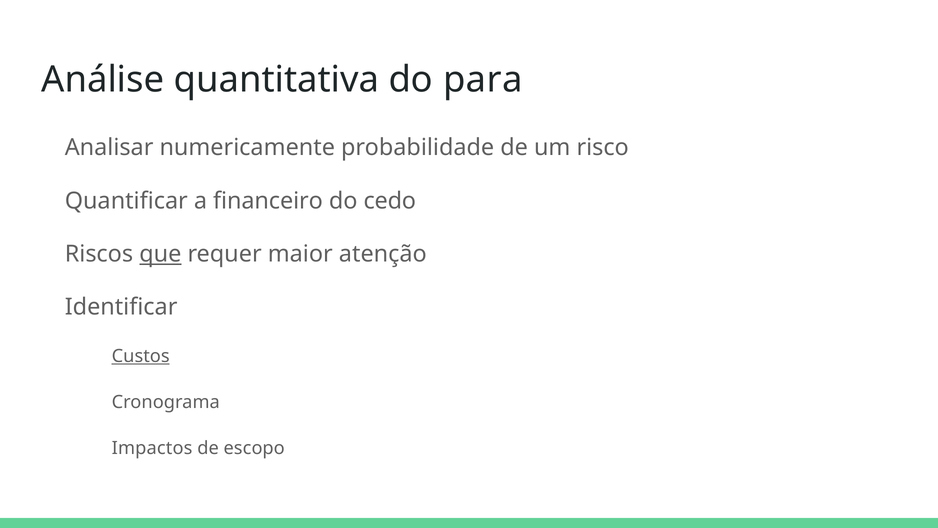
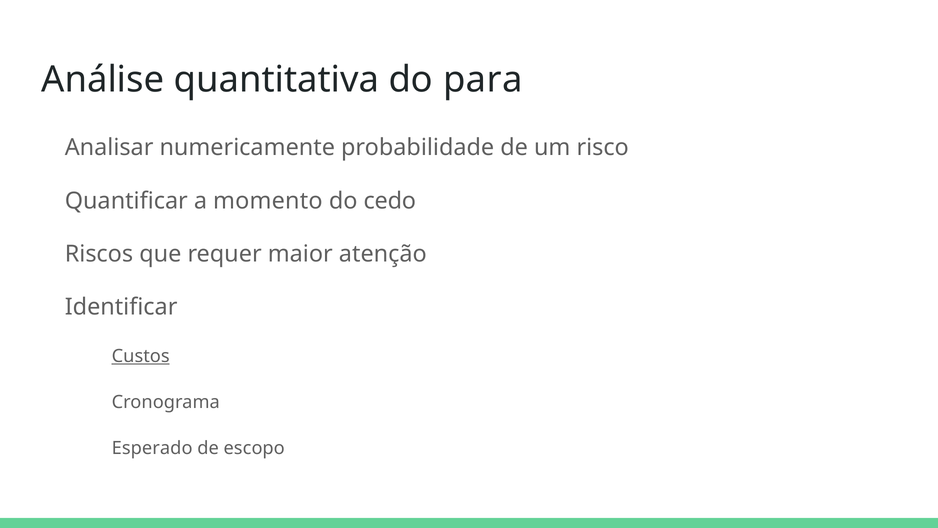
financeiro: financeiro -> momento (268, 201)
que underline: present -> none (160, 254)
Impactos: Impactos -> Esperado (152, 448)
